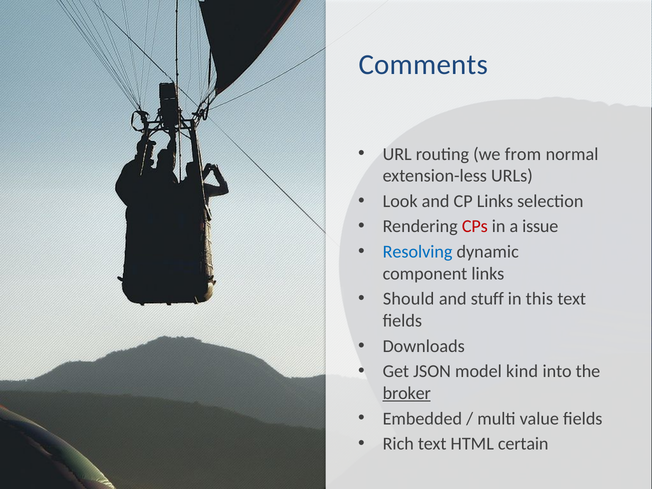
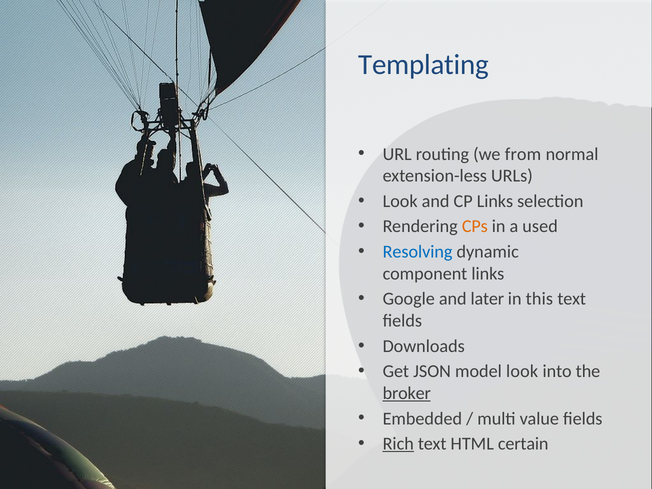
Comments: Comments -> Templating (424, 65)
CPs colour: red -> orange (475, 227)
issue: issue -> used (540, 227)
Should: Should -> Google (409, 299)
stuff: stuff -> later (487, 299)
model kind: kind -> look (522, 371)
Rich underline: none -> present (398, 444)
